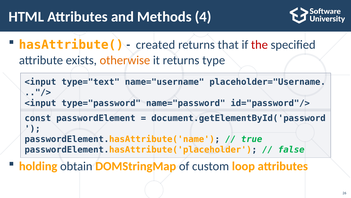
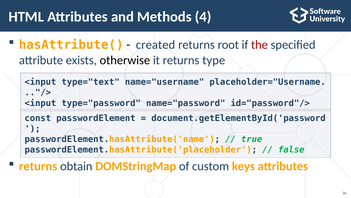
that: that -> root (228, 45)
otherwise colour: orange -> black (125, 60)
holding: holding -> returns (38, 166)
loop: loop -> keys (243, 166)
